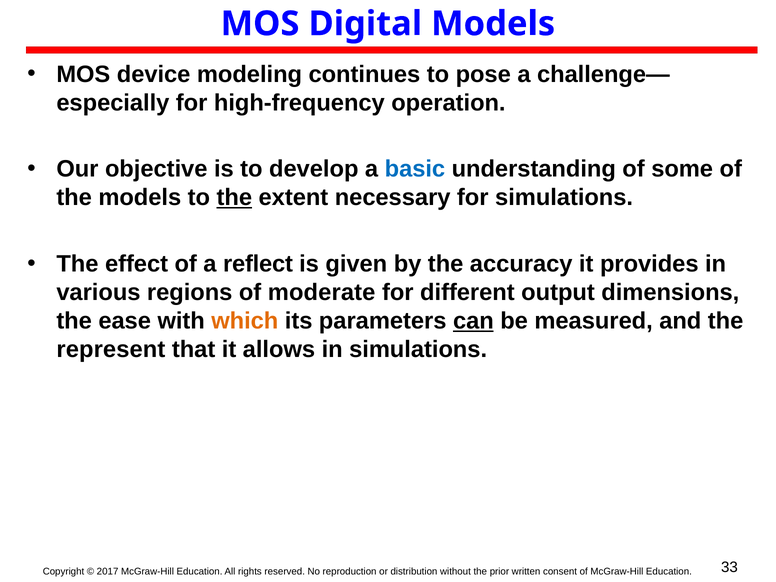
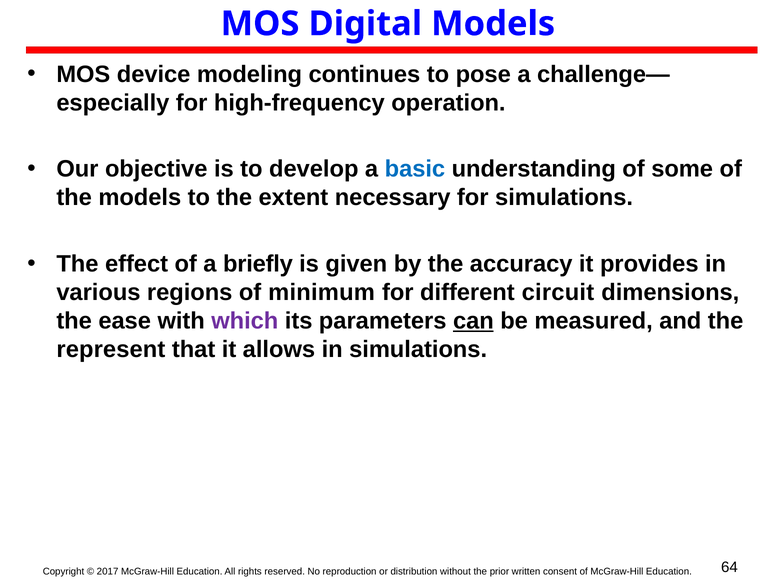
the underline: present -> none (234, 198)
reflect: reflect -> briefly (258, 264)
moderate: moderate -> minimum (322, 292)
output: output -> circuit (558, 292)
which colour: orange -> purple (245, 321)
33: 33 -> 64 (729, 567)
